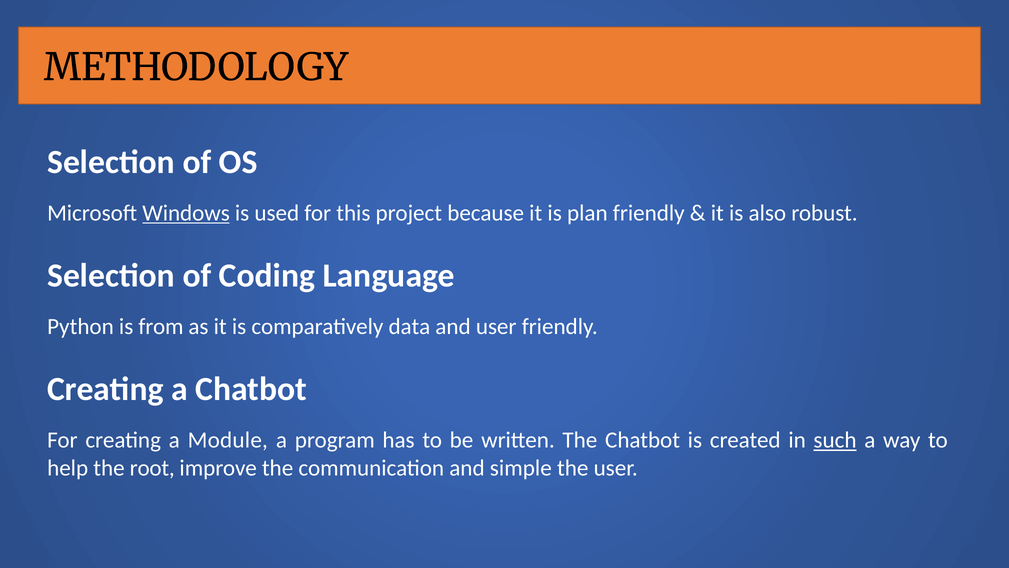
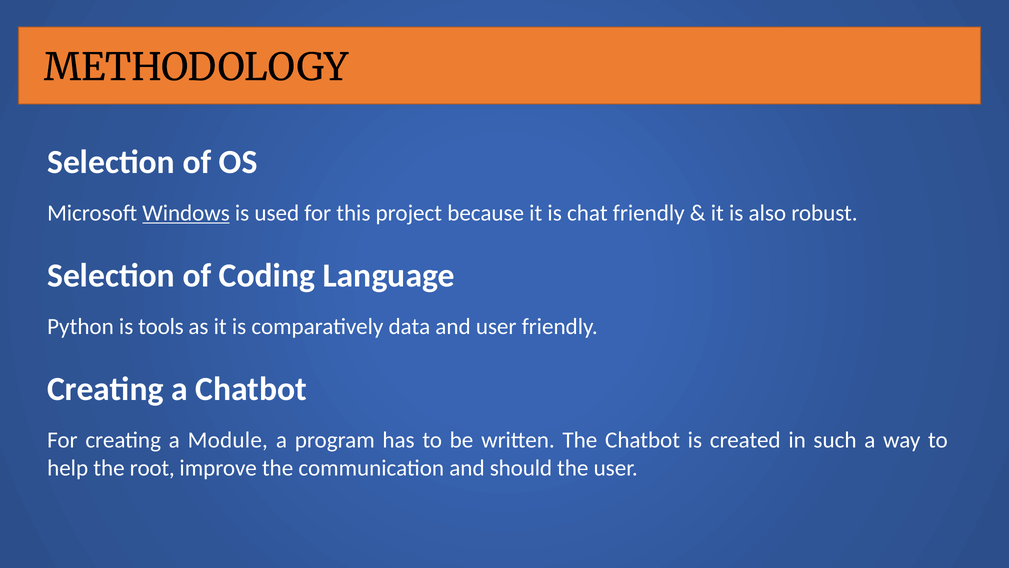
plan: plan -> chat (587, 213)
from: from -> tools (161, 326)
such underline: present -> none (835, 440)
simple: simple -> should (521, 468)
